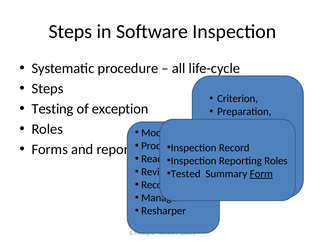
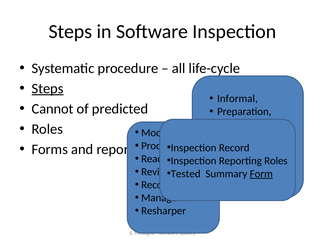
Steps underline: none -> present (48, 88)
Criterion: Criterion -> Informal (237, 99)
Testing: Testing -> Cannot (53, 109)
exception: exception -> predicted (120, 109)
